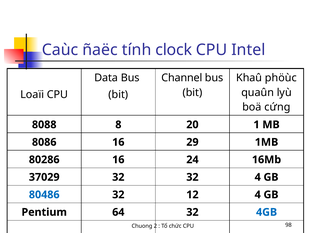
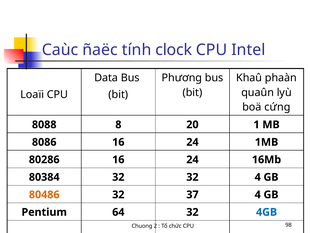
Channel: Channel -> Phương (182, 78)
phöùc: phöùc -> phaàn (281, 78)
8086 16 29: 29 -> 24 (192, 142)
37029: 37029 -> 80384 (44, 177)
80486 colour: blue -> orange (44, 194)
12: 12 -> 37 (192, 194)
